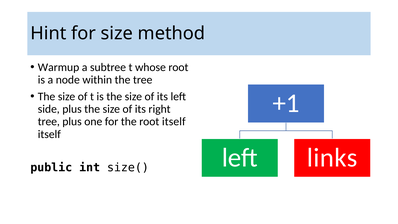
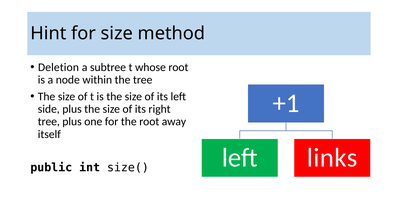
Warmup: Warmup -> Deletion (58, 67)
root itself: itself -> away (174, 122)
